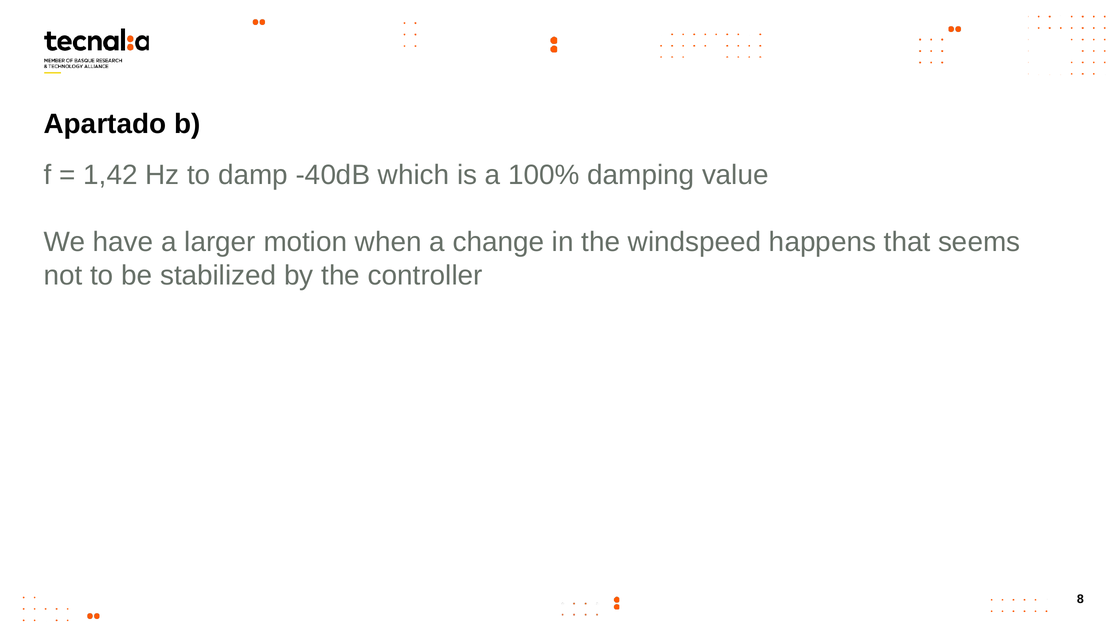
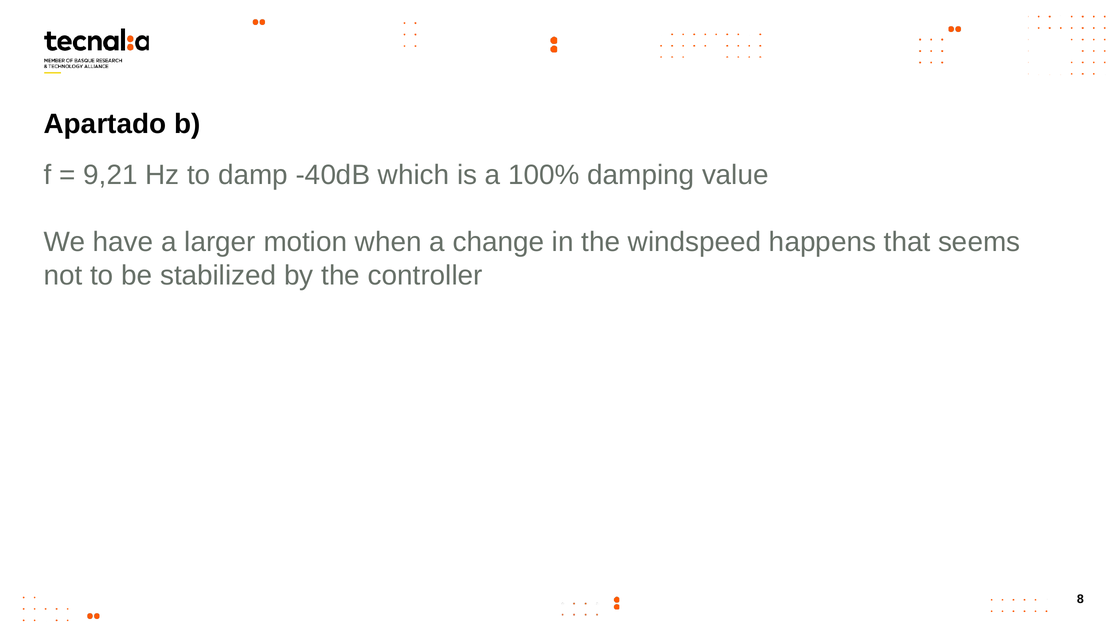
1,42: 1,42 -> 9,21 (110, 175)
